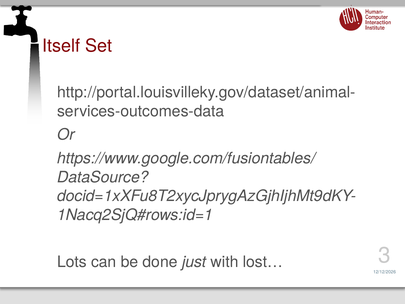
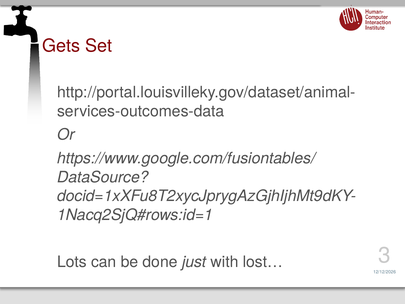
Itself: Itself -> Gets (61, 46)
